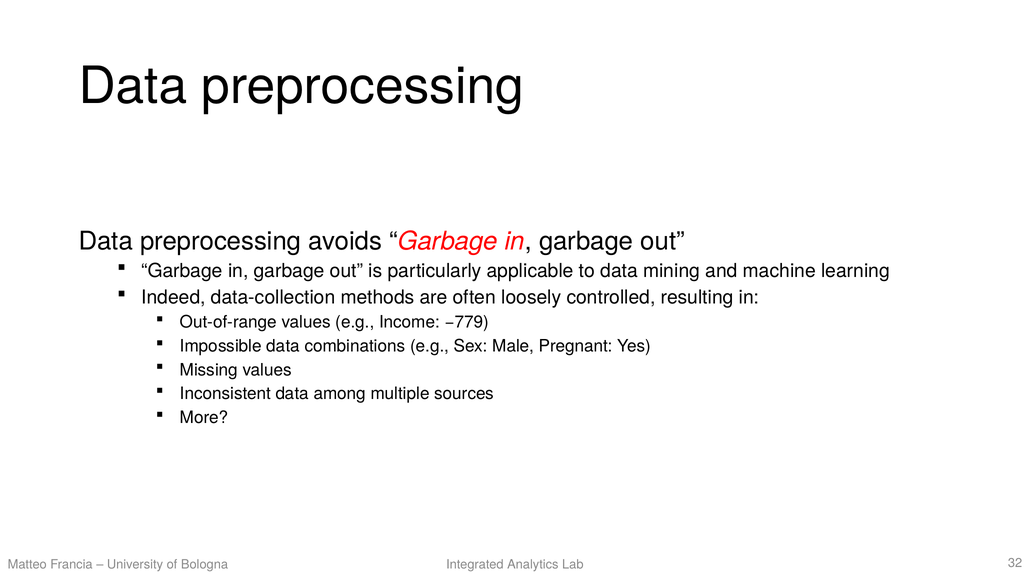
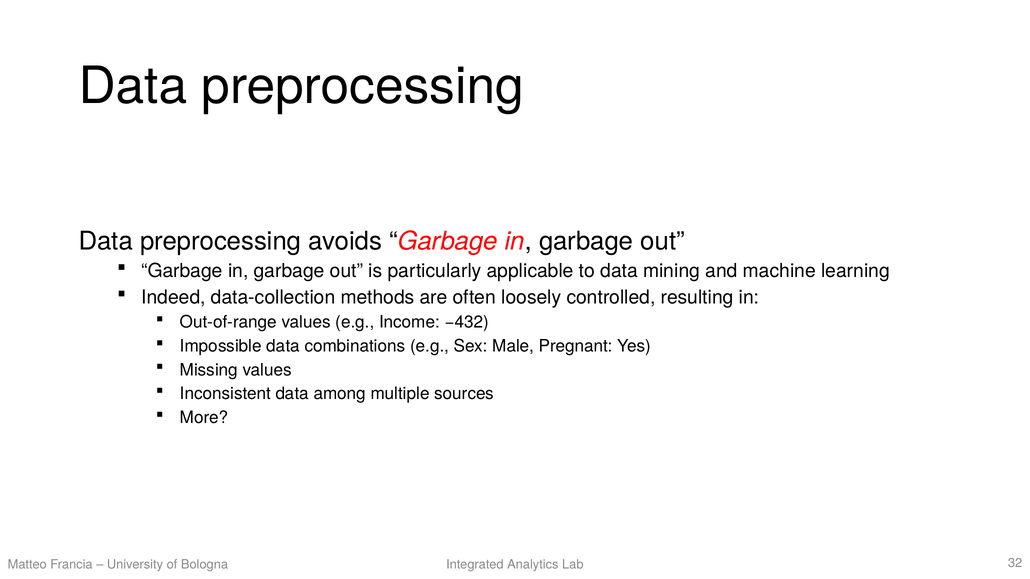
−779: −779 -> −432 (467, 322)
